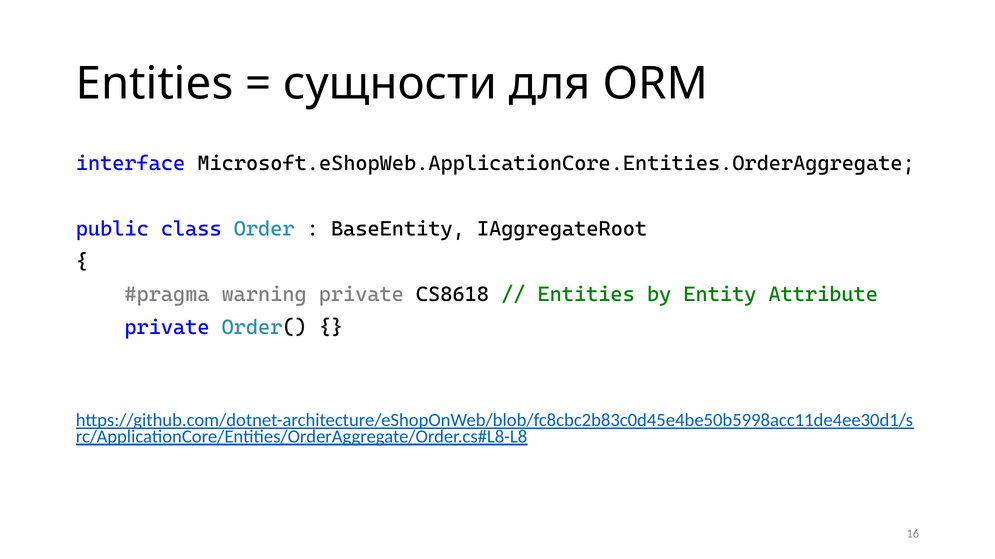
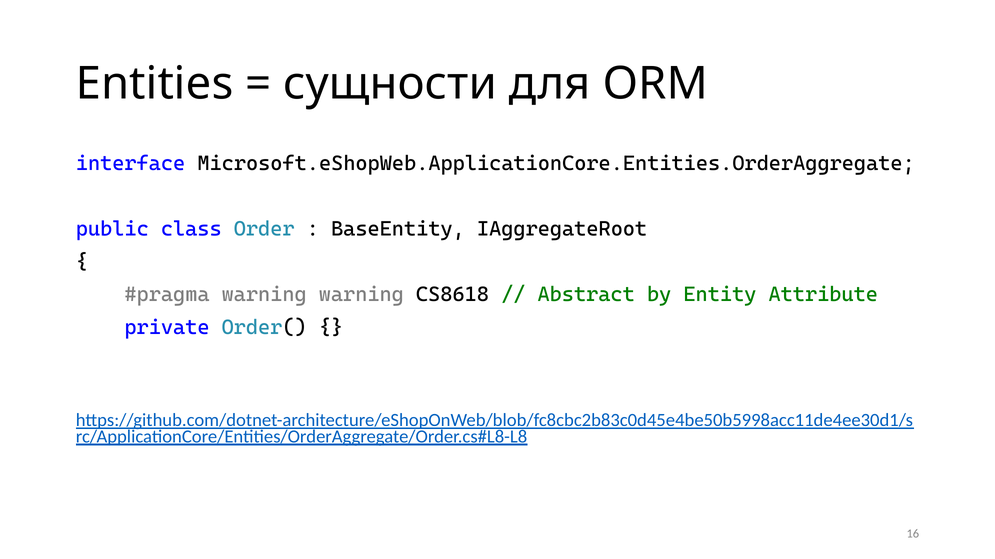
warning private: private -> warning (361, 295)
Entities: Entities -> Abstract (586, 295)
